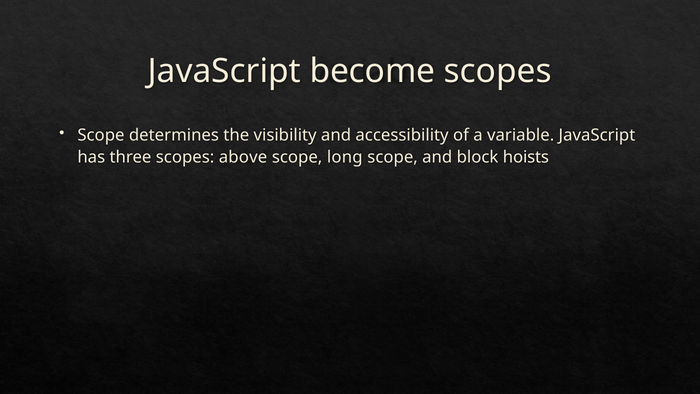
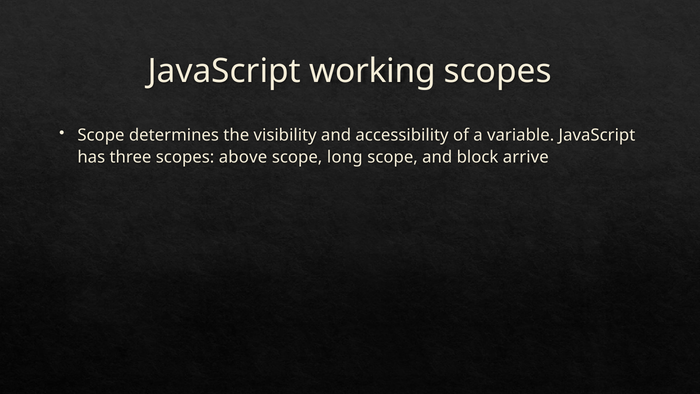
become: become -> working (373, 71)
hoists: hoists -> arrive (526, 157)
